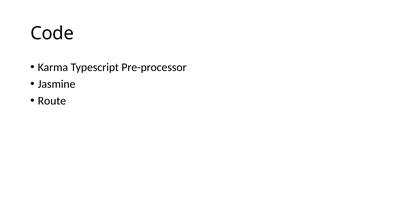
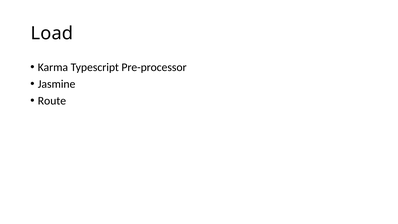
Code: Code -> Load (52, 33)
